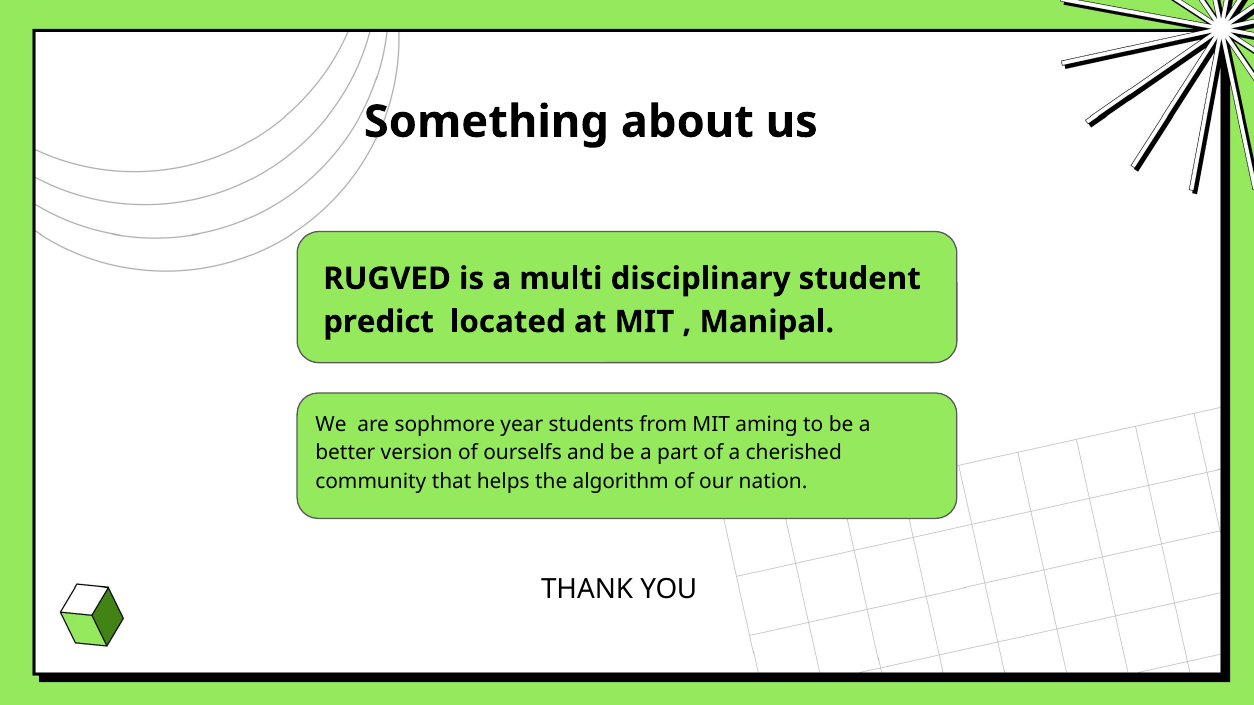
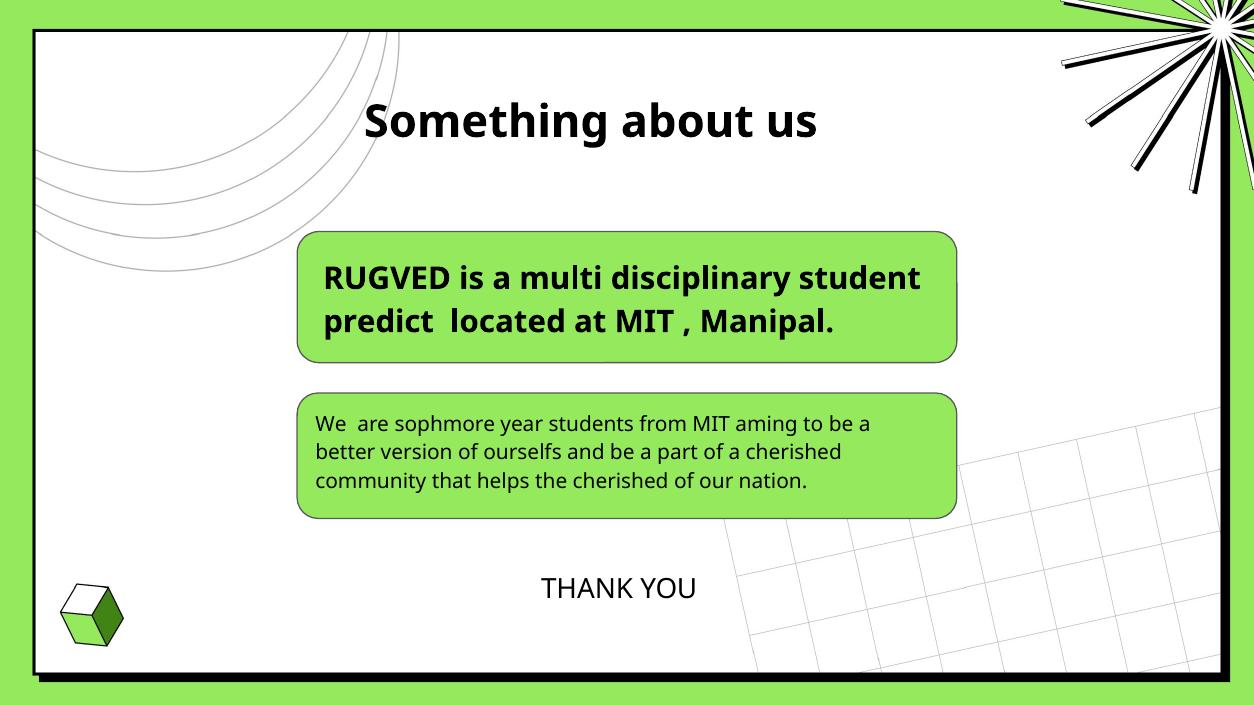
the algorithm: algorithm -> cherished (621, 482)
